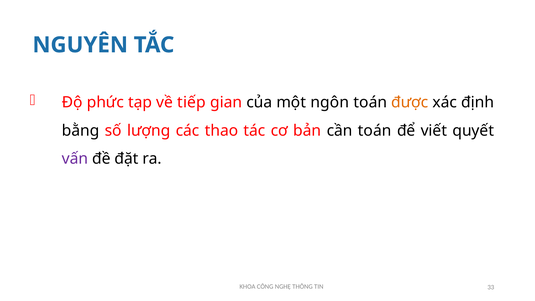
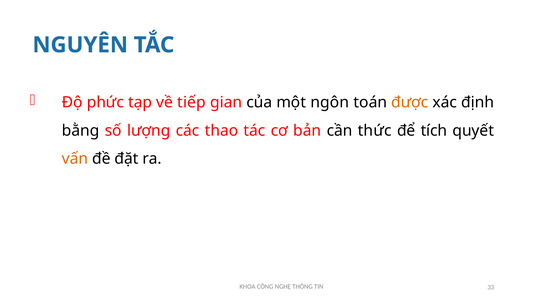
cần toán: toán -> thức (375, 130)
viết: viết -> tích (434, 130)
vấn colour: purple -> orange (75, 159)
